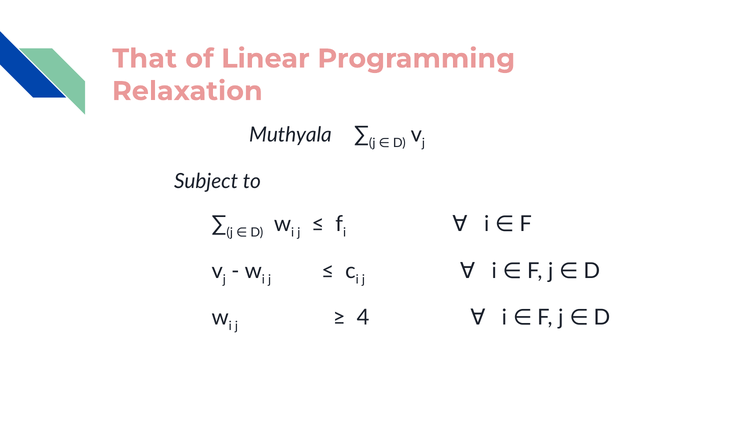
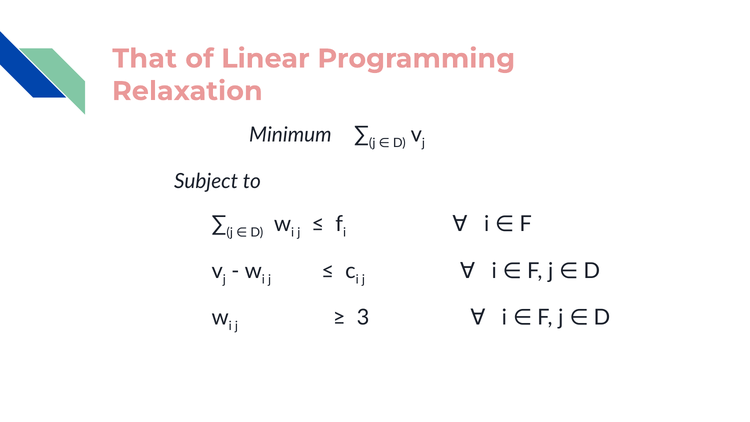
Muthyala: Muthyala -> Minimum (290, 135)
4: 4 -> 3 (363, 318)
